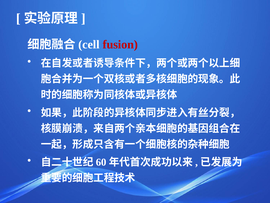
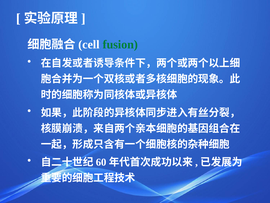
fusion colour: red -> green (120, 44)
